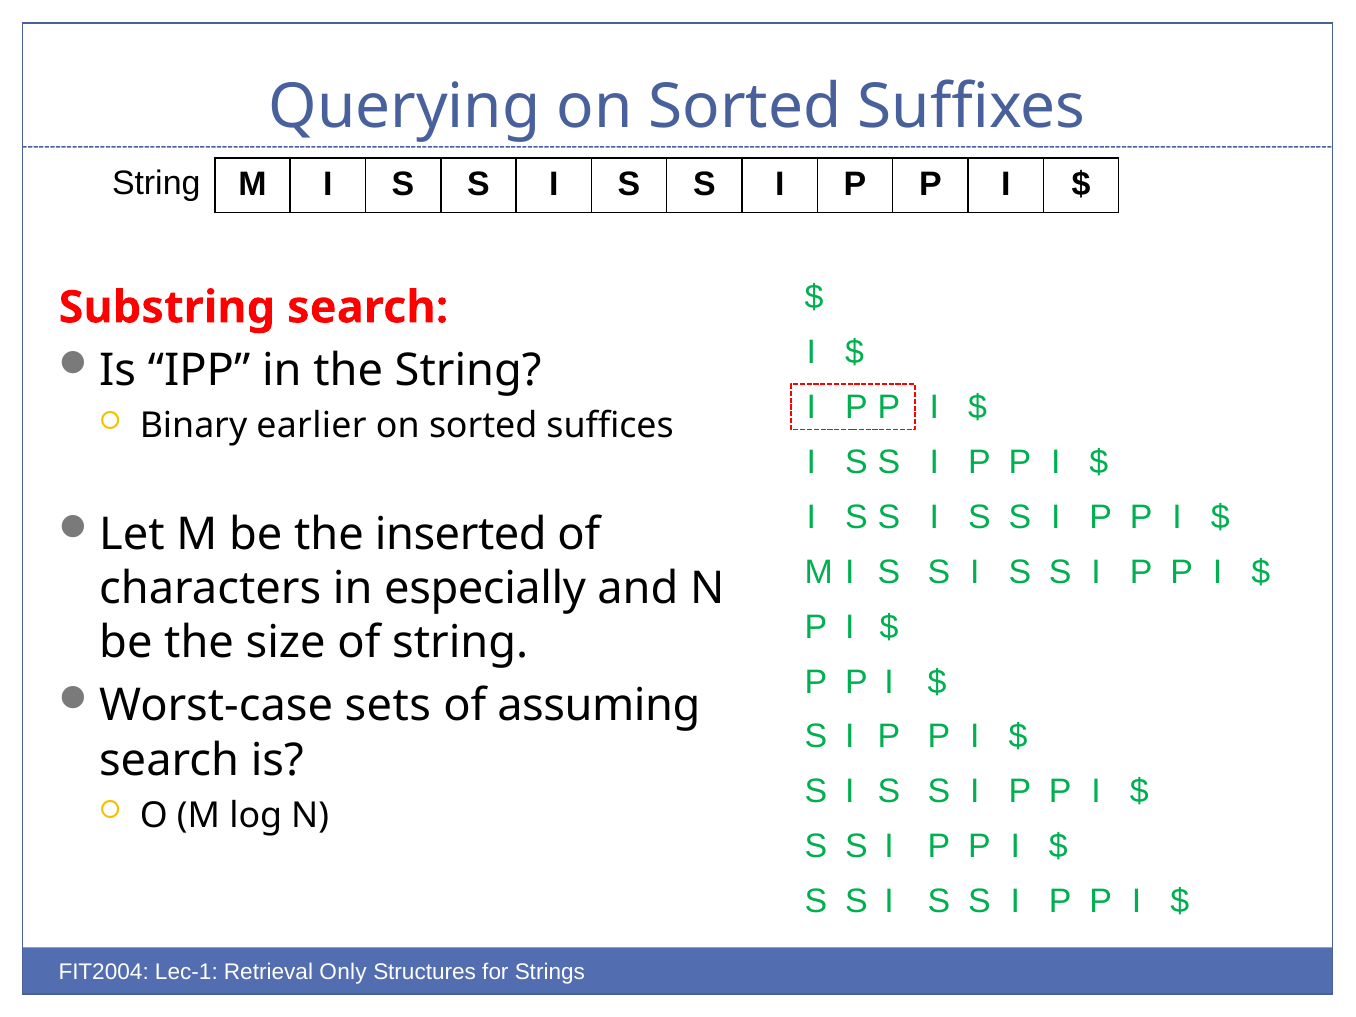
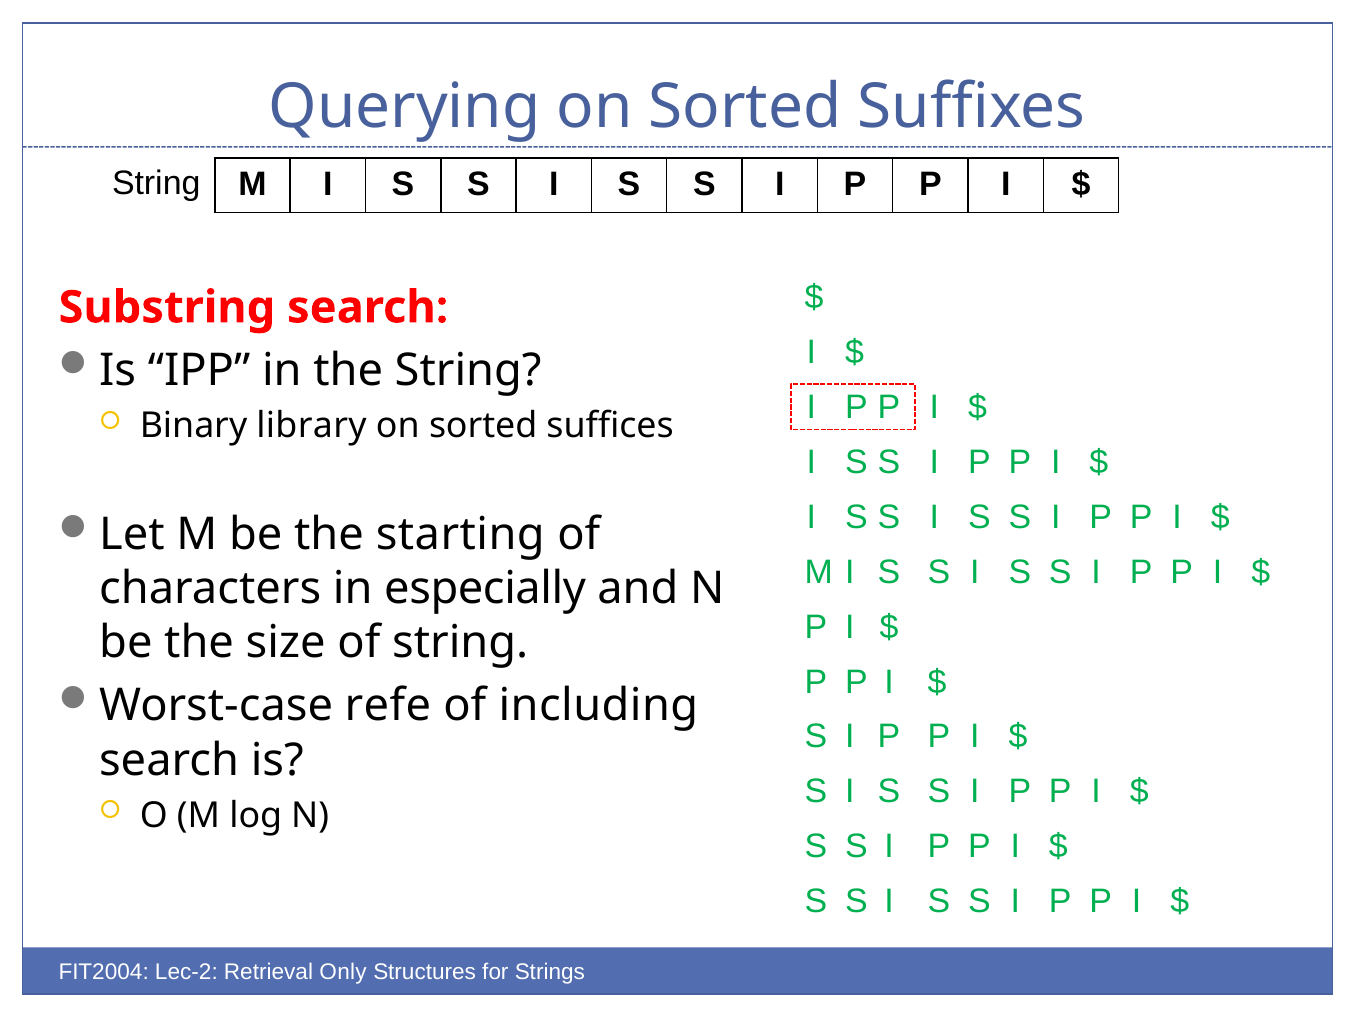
earlier: earlier -> library (312, 426)
inserted: inserted -> starting (460, 534)
sets: sets -> refe (388, 706)
assuming: assuming -> including (598, 706)
Lec-1: Lec-1 -> Lec-2 (186, 972)
